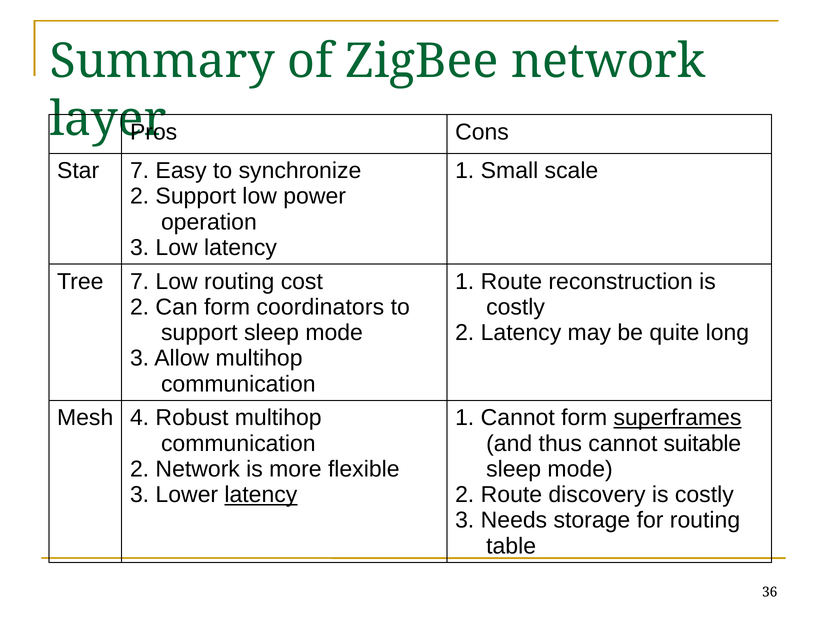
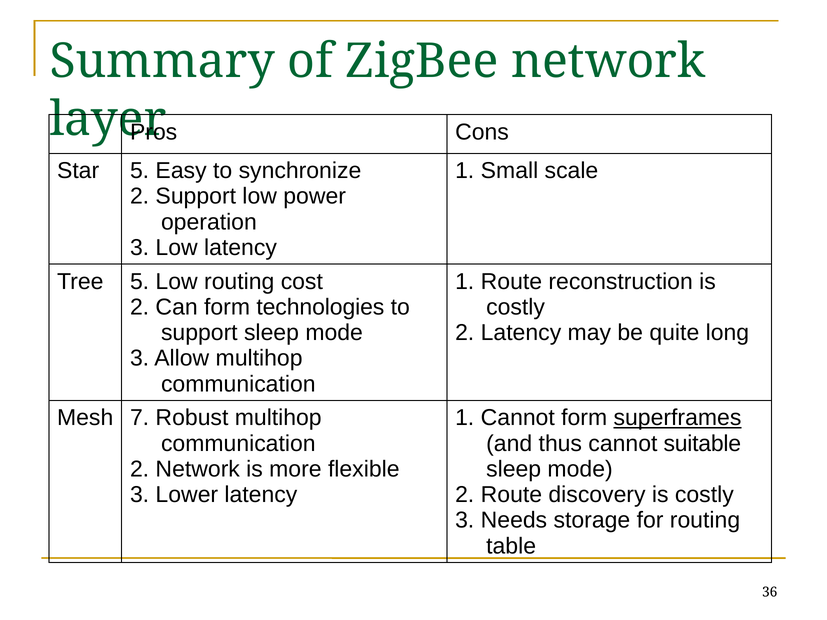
Star 7: 7 -> 5 (140, 171)
Tree 7: 7 -> 5 (140, 282)
coordinators: coordinators -> technologies (320, 307)
4: 4 -> 7 (140, 418)
latency underline: present -> none (261, 495)
